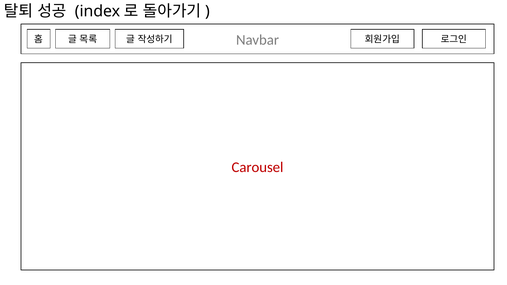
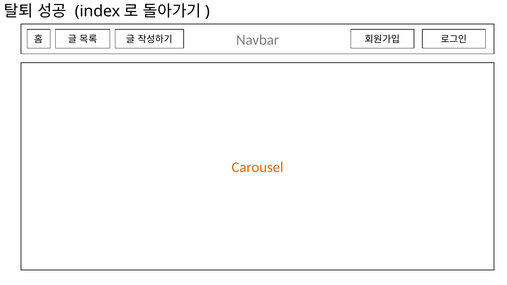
Carousel colour: red -> orange (257, 167)
